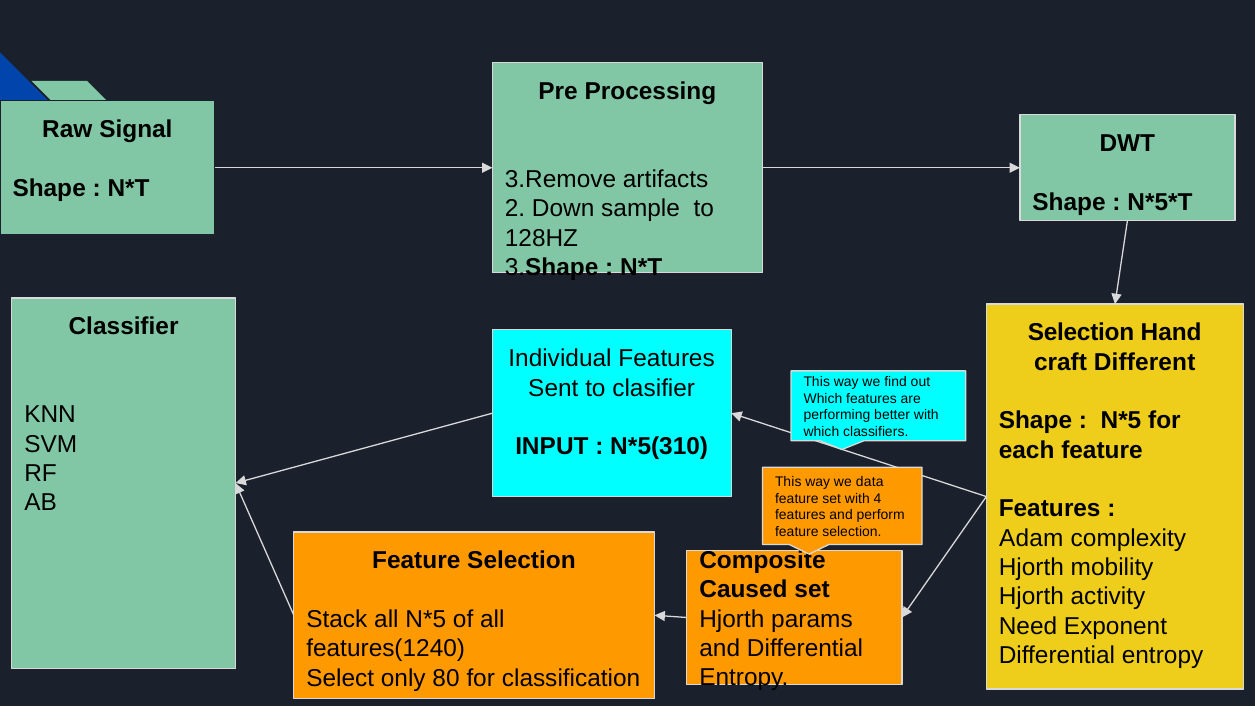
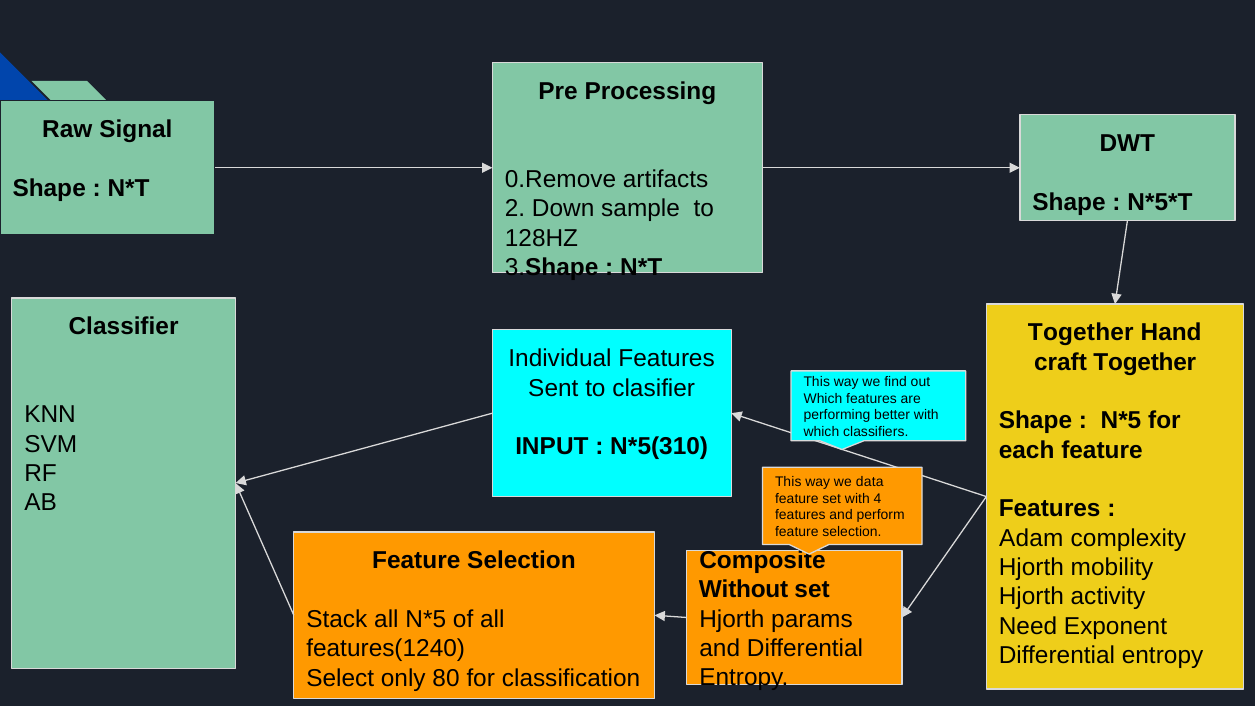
3.Remove: 3.Remove -> 0.Remove (561, 180)
Selection: Selection -> Together (1081, 333)
craft Different: Different -> Together (1145, 362)
Caused: Caused -> Without (744, 590)
